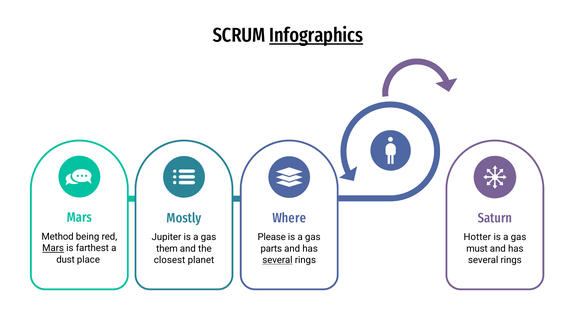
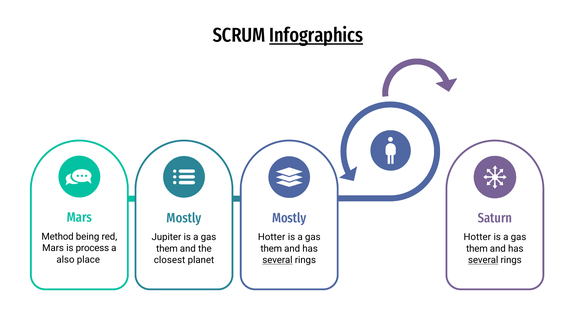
Where: Where -> Mostly (289, 218)
Please: Please -> Hotter (272, 237)
Mars underline: present -> none (53, 248)
farthest: farthest -> process (92, 248)
parts: parts -> them (271, 249)
must: must -> them (477, 249)
dust: dust -> also (65, 260)
several underline: none -> present (483, 260)
